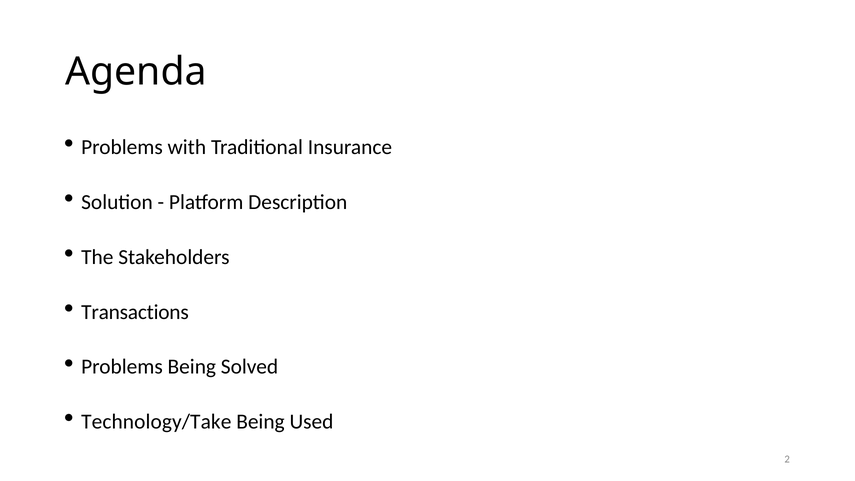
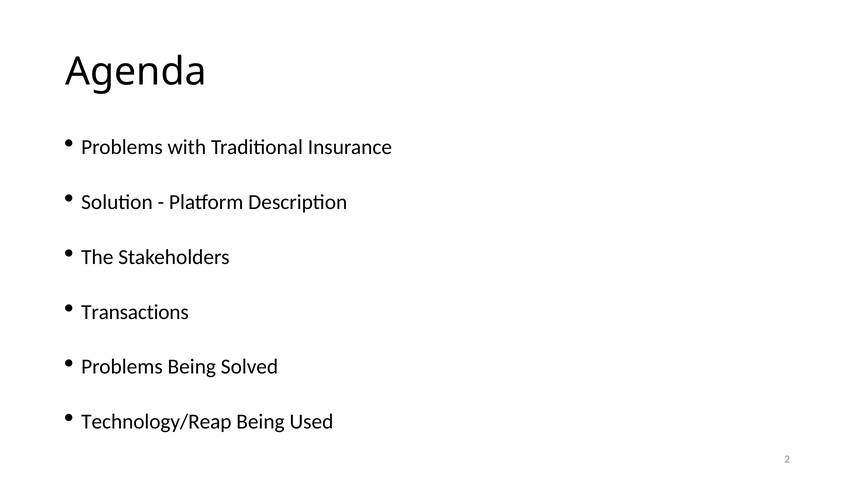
Technology/Take: Technology/Take -> Technology/Reap (156, 422)
